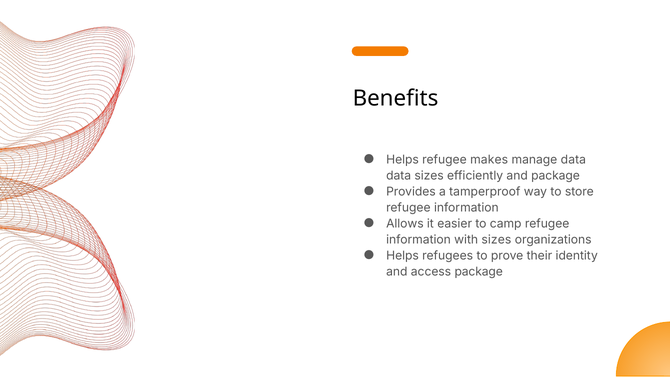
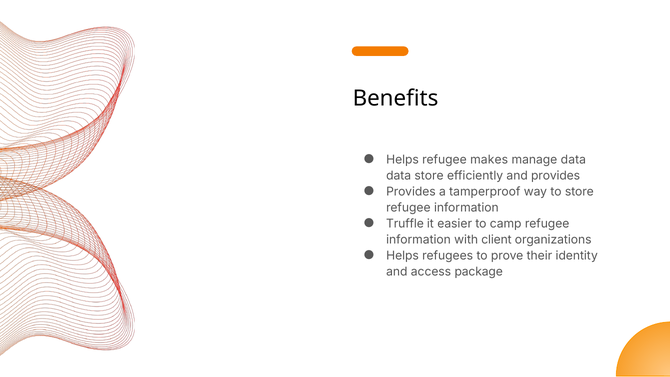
data sizes: sizes -> store (429, 176)
and package: package -> provides (556, 176)
Allows: Allows -> Truffle (405, 224)
with sizes: sizes -> client (496, 240)
